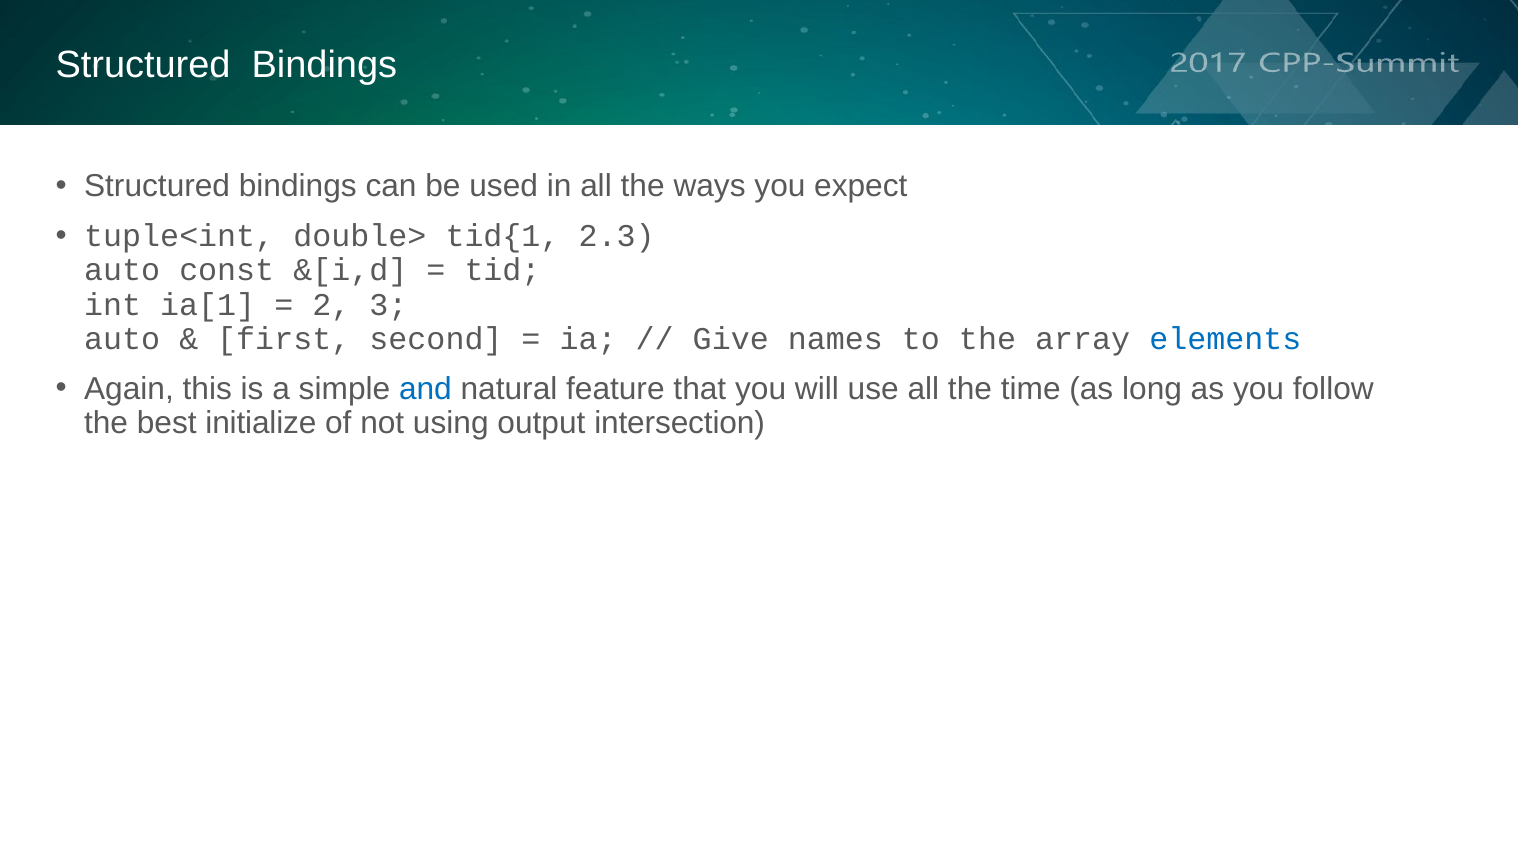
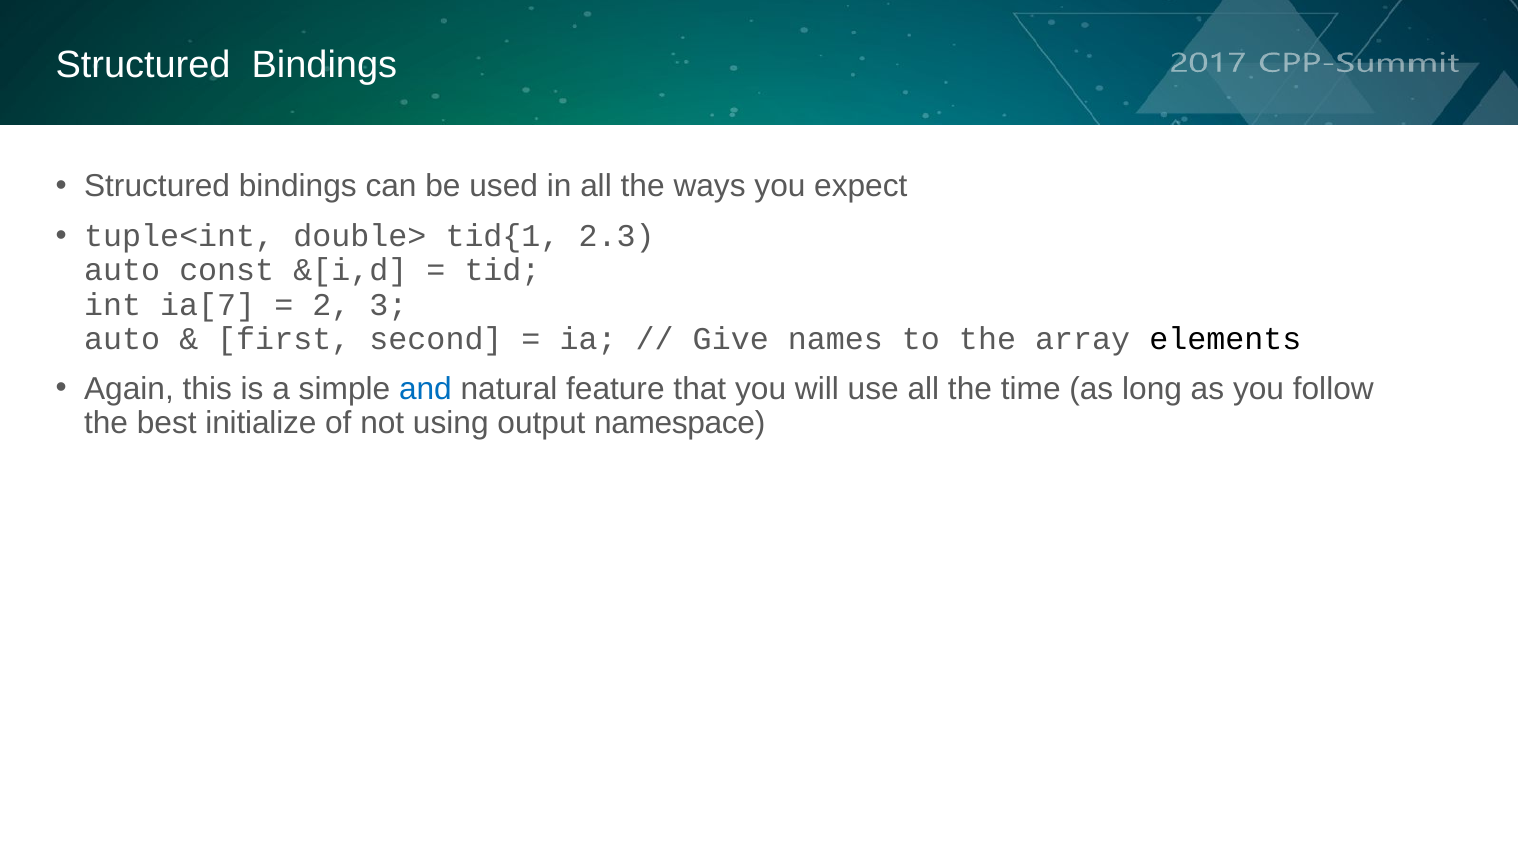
ia[1: ia[1 -> ia[7 (208, 305)
elements colour: blue -> black (1225, 339)
intersection: intersection -> namespace (680, 423)
